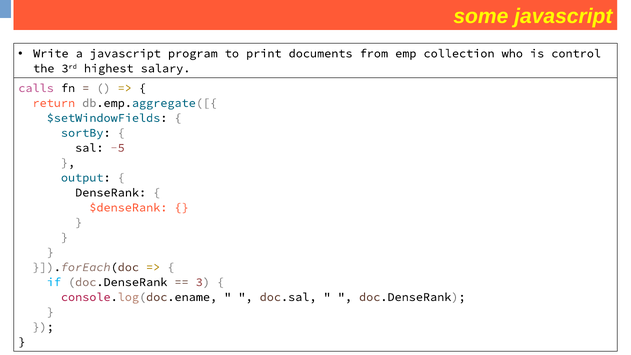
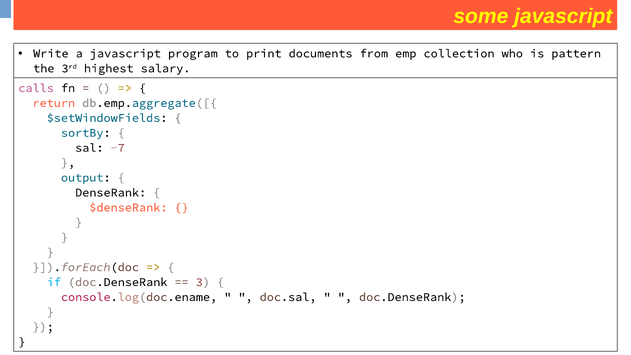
control: control -> pattern (576, 53)
-5: -5 -> -7 (118, 148)
